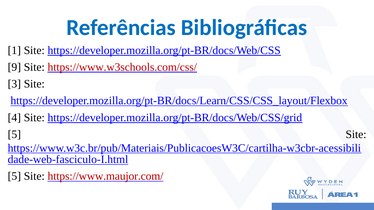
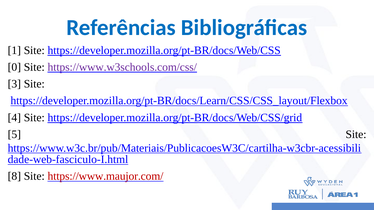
9: 9 -> 0 (14, 67)
https://www.w3schools.com/css/ colour: red -> purple (122, 67)
5: 5 -> 8 (14, 177)
